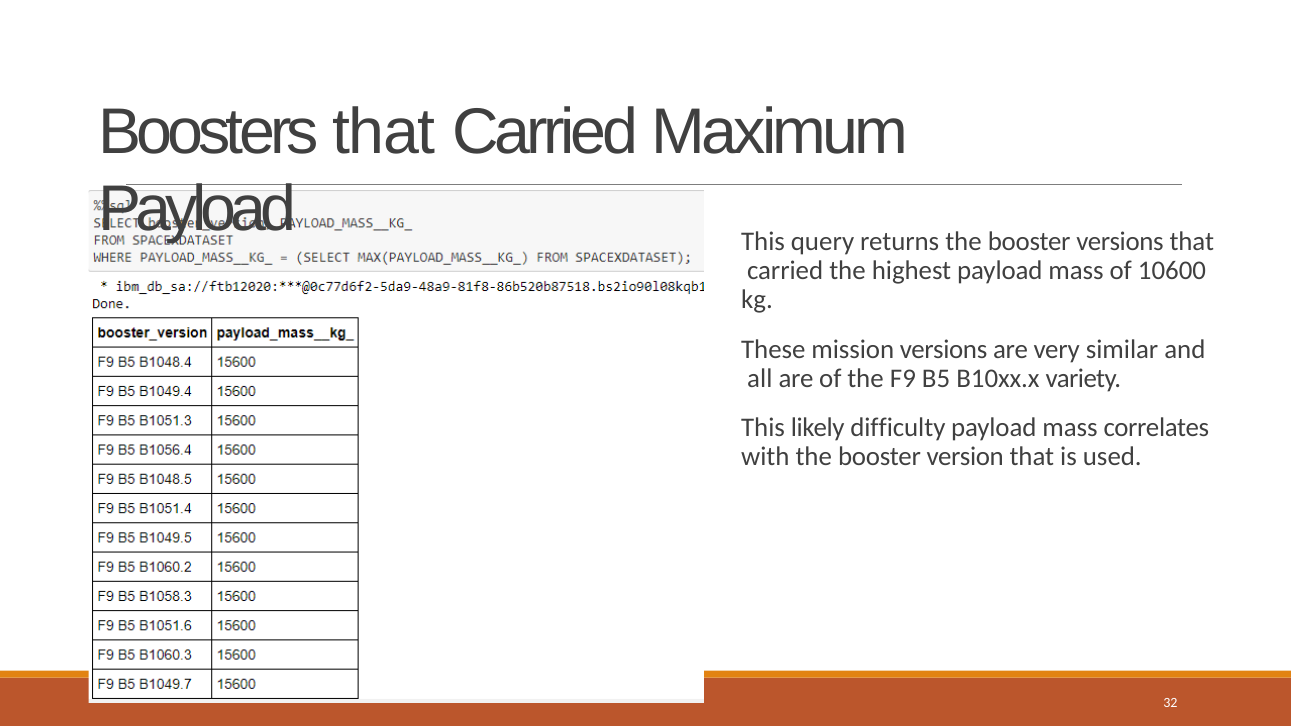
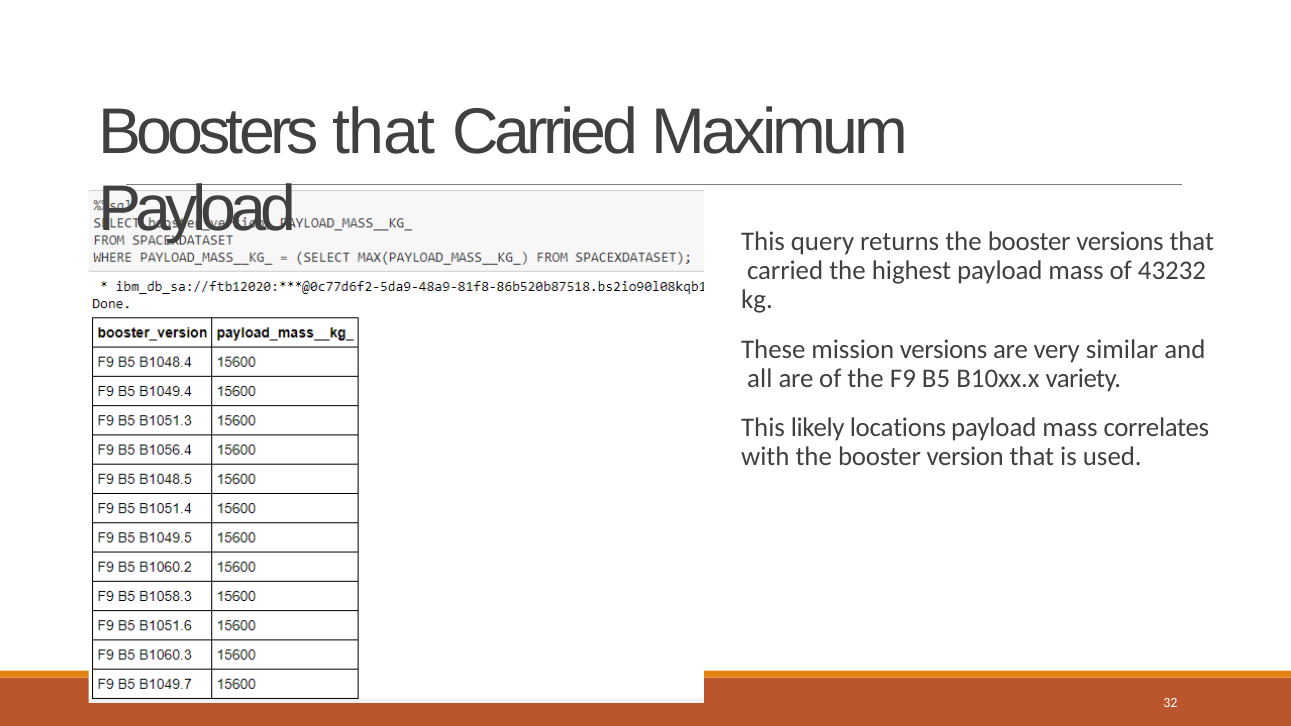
10600: 10600 -> 43232 (1172, 271)
difficulty: difficulty -> locations (898, 427)
